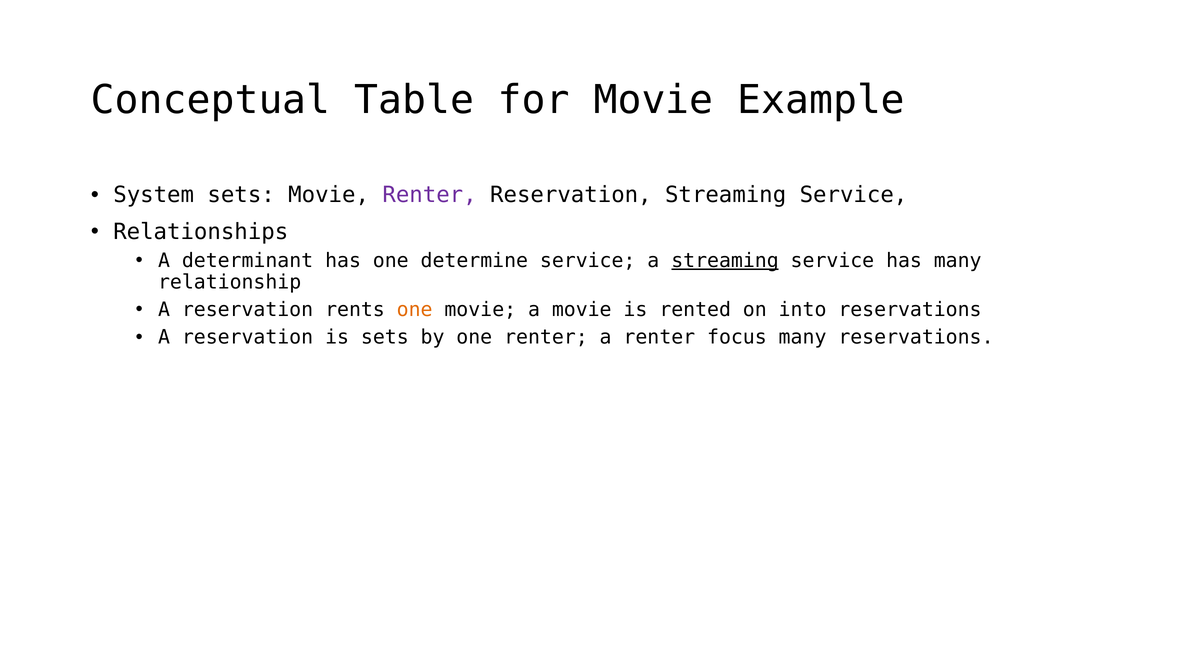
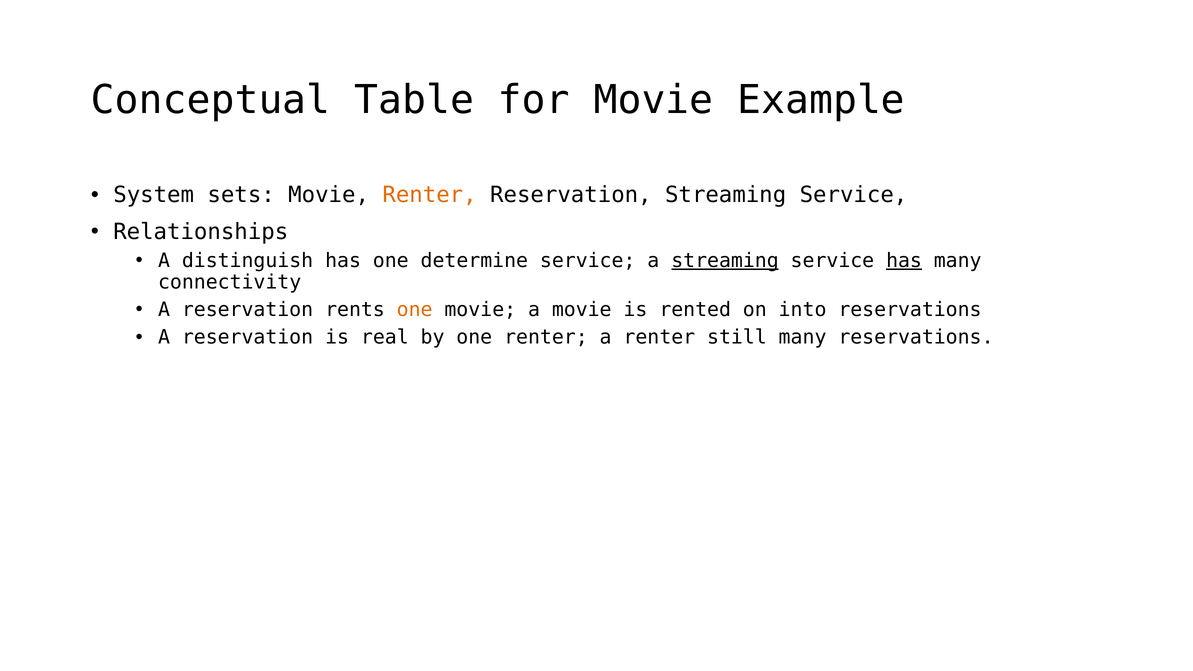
Renter colour: purple -> orange (430, 195)
determinant: determinant -> distinguish (248, 261)
has underline: none -> present (904, 261)
relationship: relationship -> connectivity (230, 282)
is sets: sets -> real (385, 337)
focus: focus -> still (737, 337)
